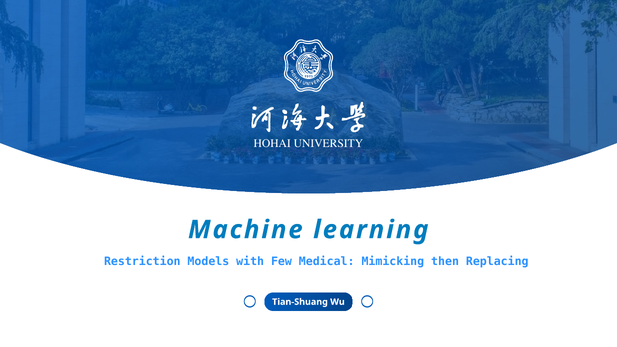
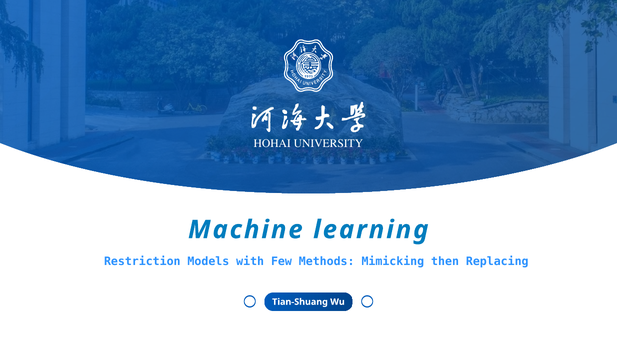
Medical: Medical -> Methods (327, 261)
